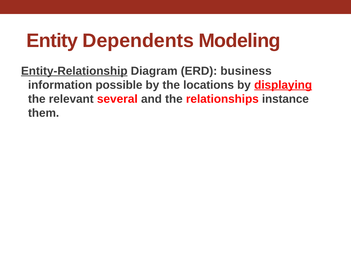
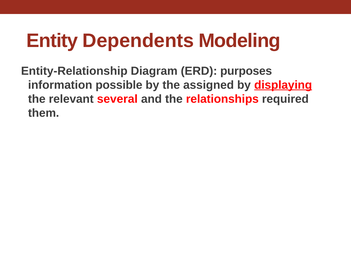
Entity-Relationship underline: present -> none (74, 71)
business: business -> purposes (246, 71)
locations: locations -> assigned (209, 85)
instance: instance -> required (285, 99)
